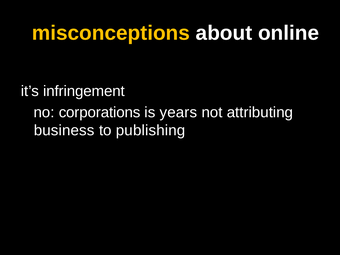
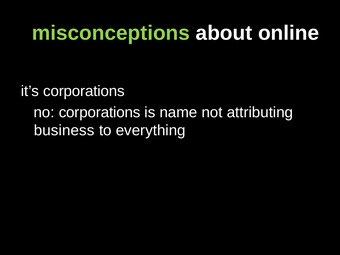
misconceptions colour: yellow -> light green (111, 33)
it’s infringement: infringement -> corporations (84, 91)
years: years -> name (178, 112)
publishing: publishing -> everything (151, 130)
